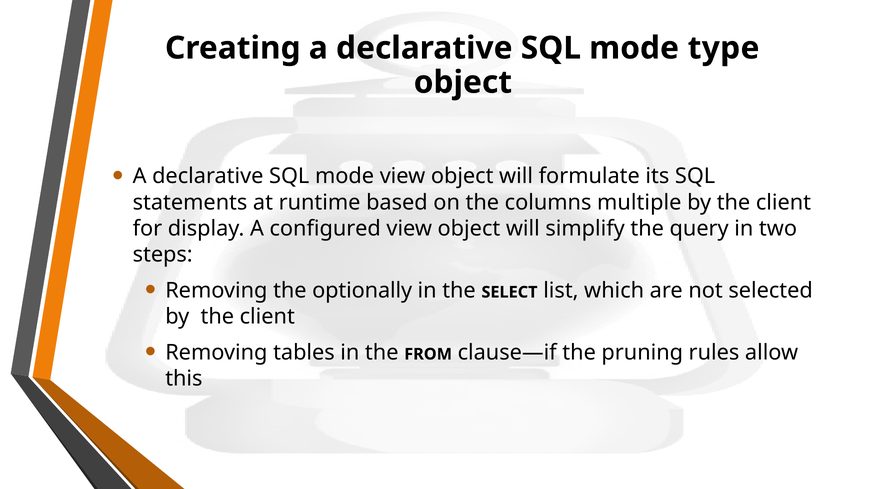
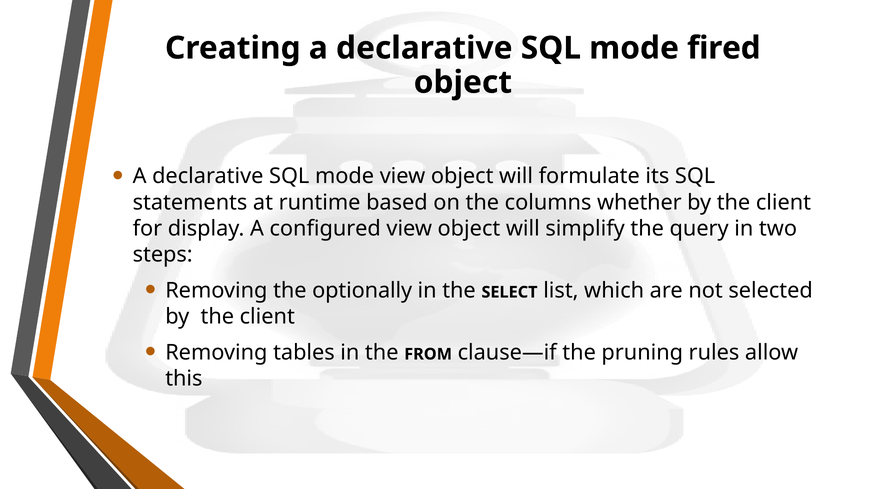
type: type -> fired (724, 48)
multiple: multiple -> whether (639, 202)
